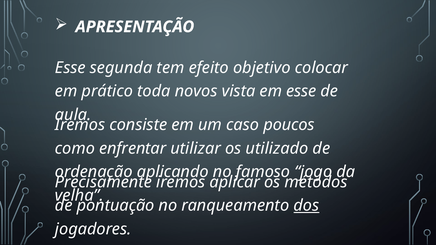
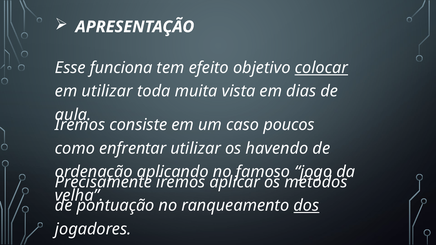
segunda: segunda -> funciona (121, 68)
colocar underline: none -> present (321, 68)
em prático: prático -> utilizar (107, 91)
novos: novos -> muita (196, 91)
em esse: esse -> dias (301, 91)
utilizado: utilizado -> havendo (277, 149)
